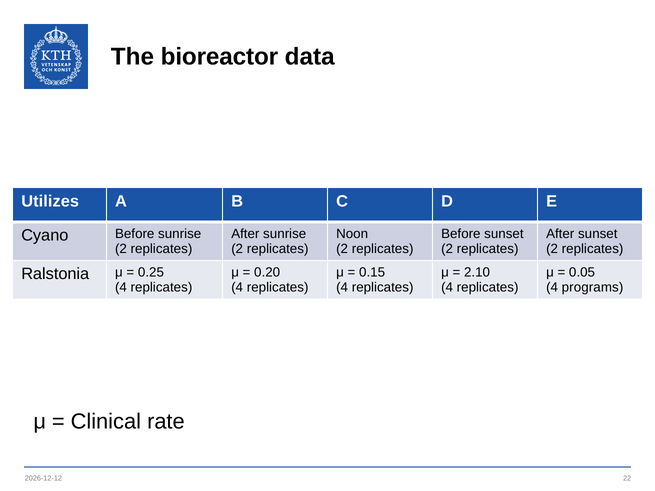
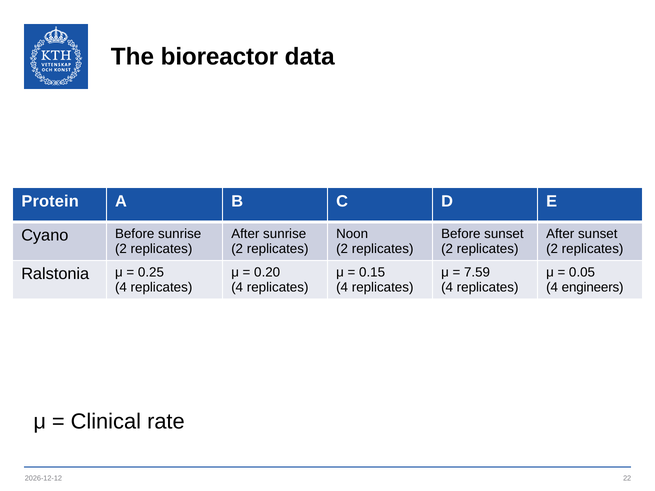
Utilizes: Utilizes -> Protein (50, 201)
2.10: 2.10 -> 7.59 (477, 273)
programs: programs -> engineers (593, 287)
